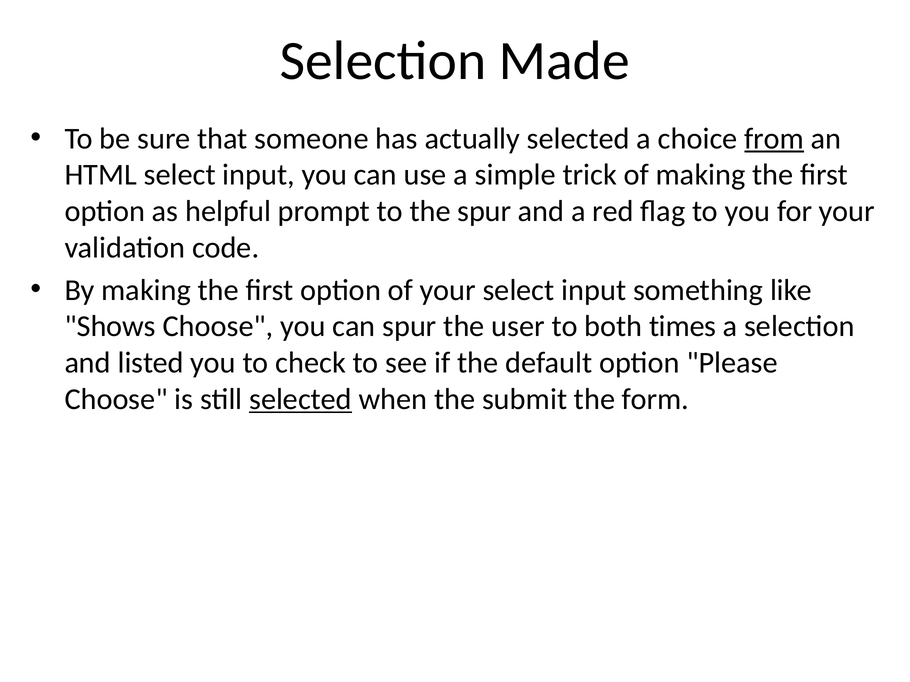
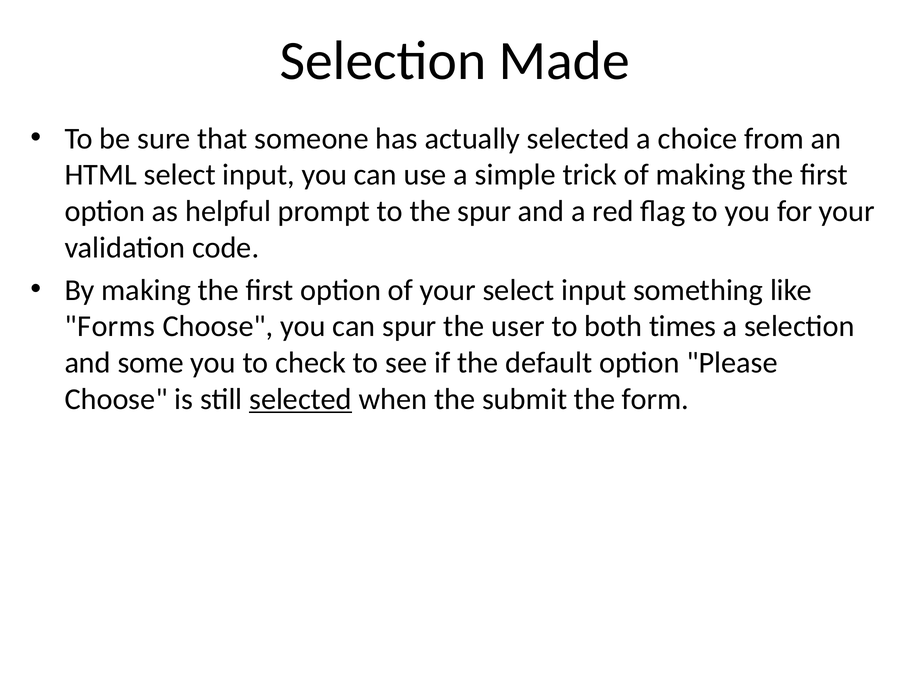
from underline: present -> none (774, 139)
Shows: Shows -> Forms (110, 327)
listed: listed -> some (151, 363)
